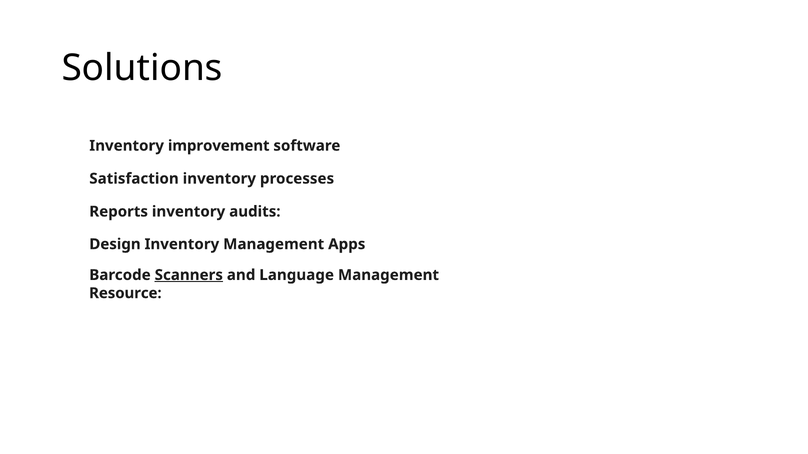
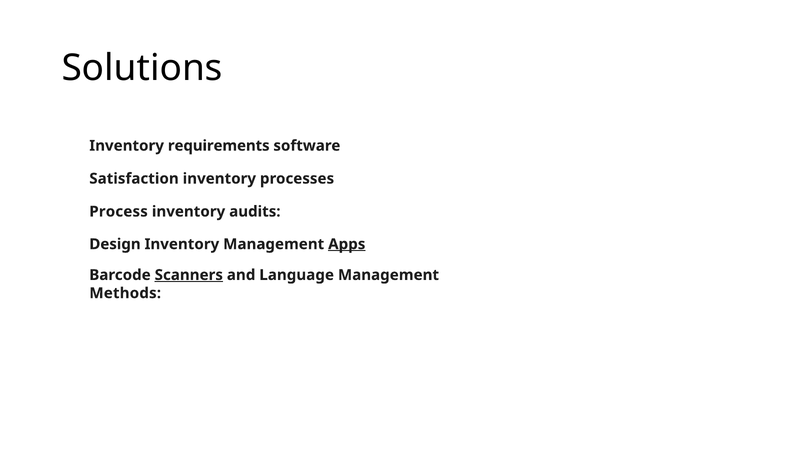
improvement: improvement -> requirements (219, 146)
Reports: Reports -> Process (119, 212)
Apps underline: none -> present (347, 244)
Resource: Resource -> Methods (125, 293)
